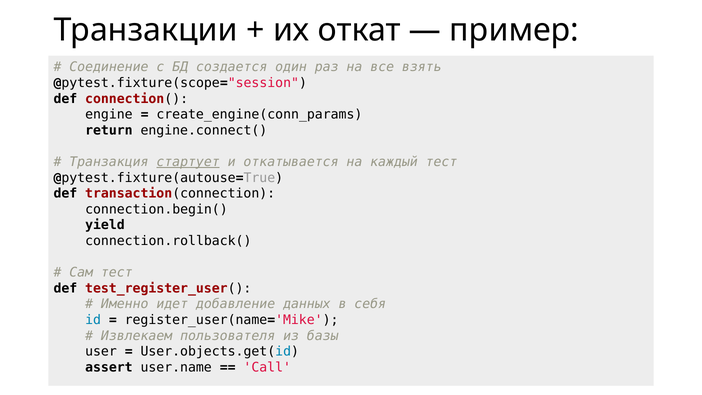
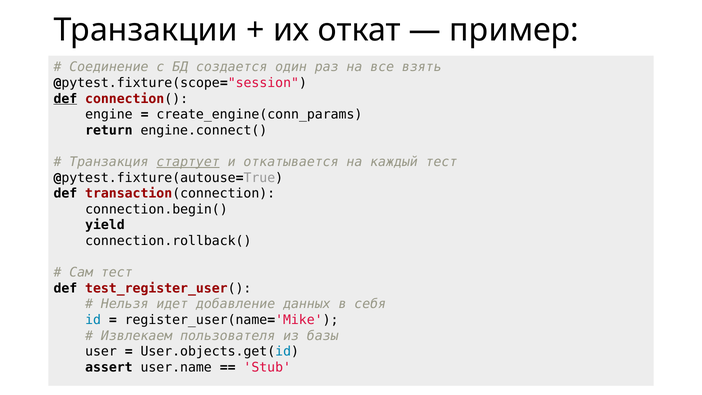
def underline: none -> present (65, 99)
Именно: Именно -> Нельзя (125, 304)
Call: Call -> Stub (267, 367)
